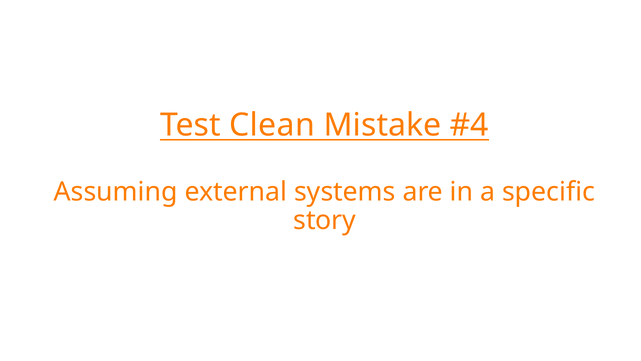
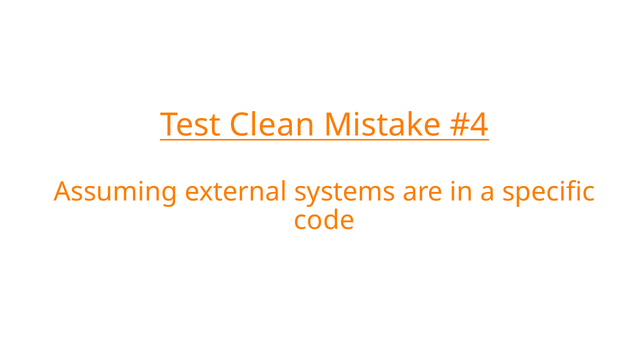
story: story -> code (324, 220)
